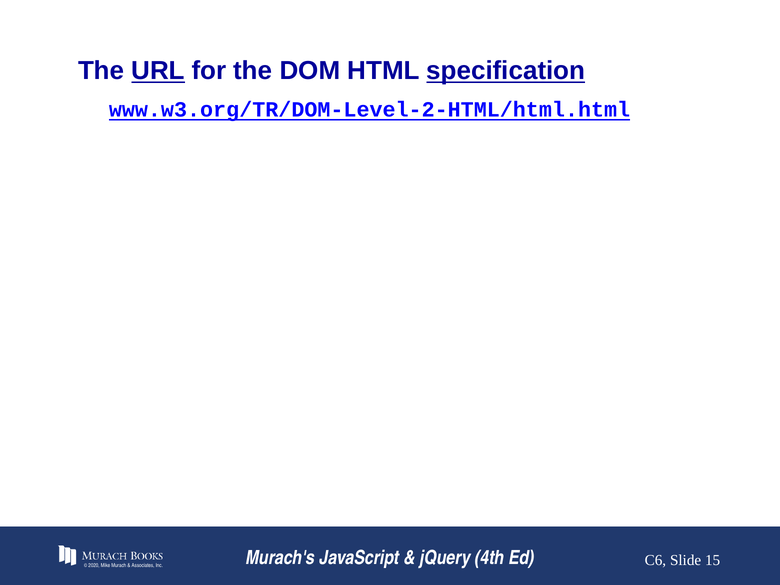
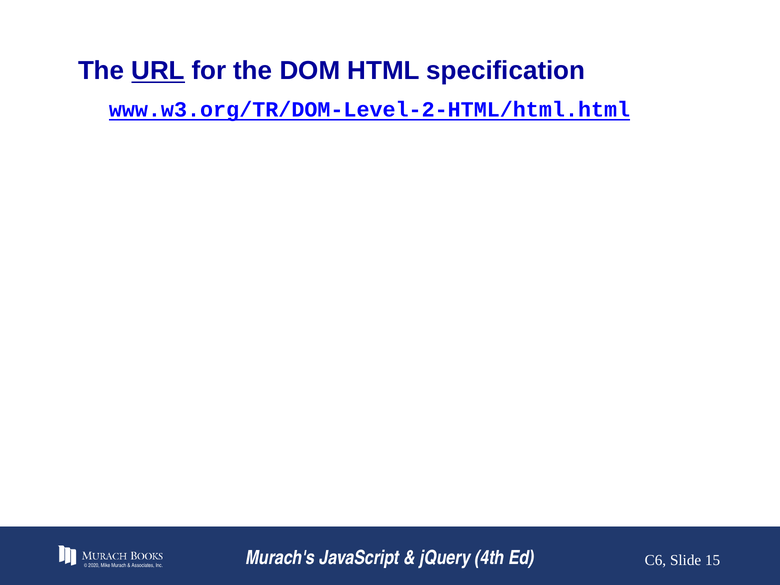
specification underline: present -> none (506, 71)
